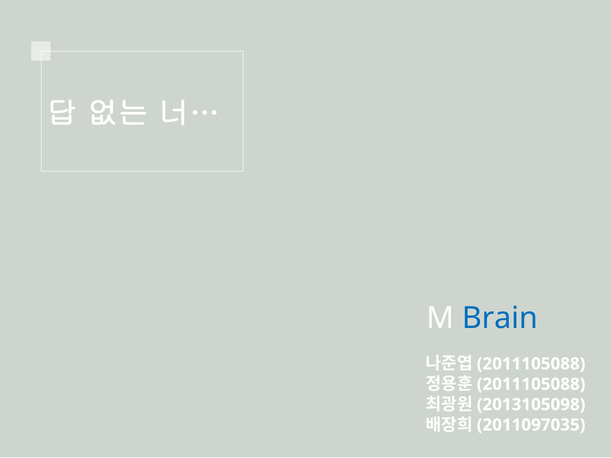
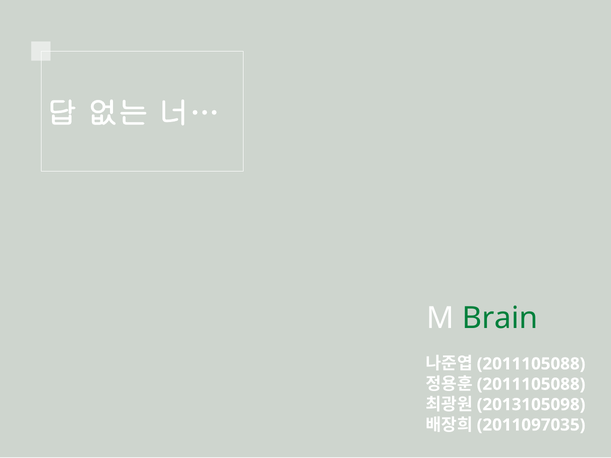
Brain colour: blue -> green (500, 318)
